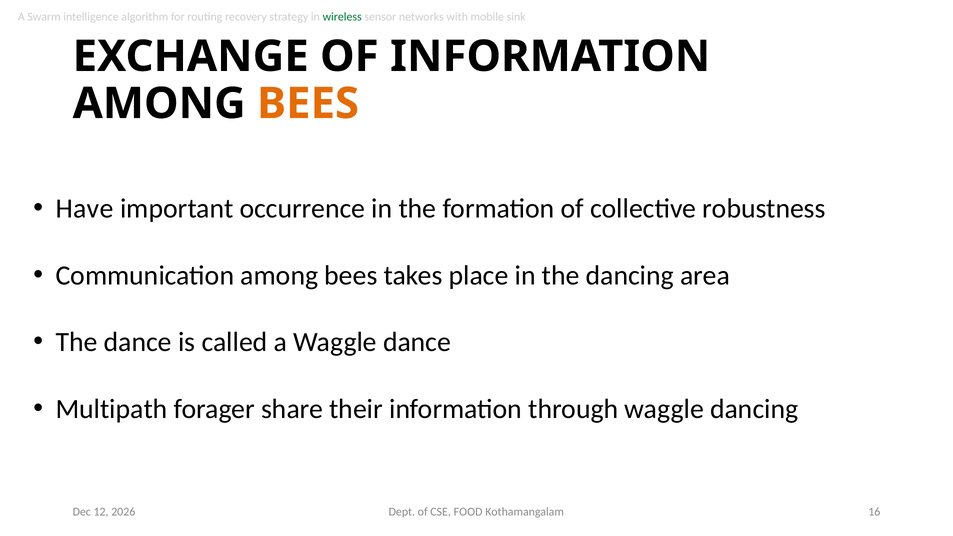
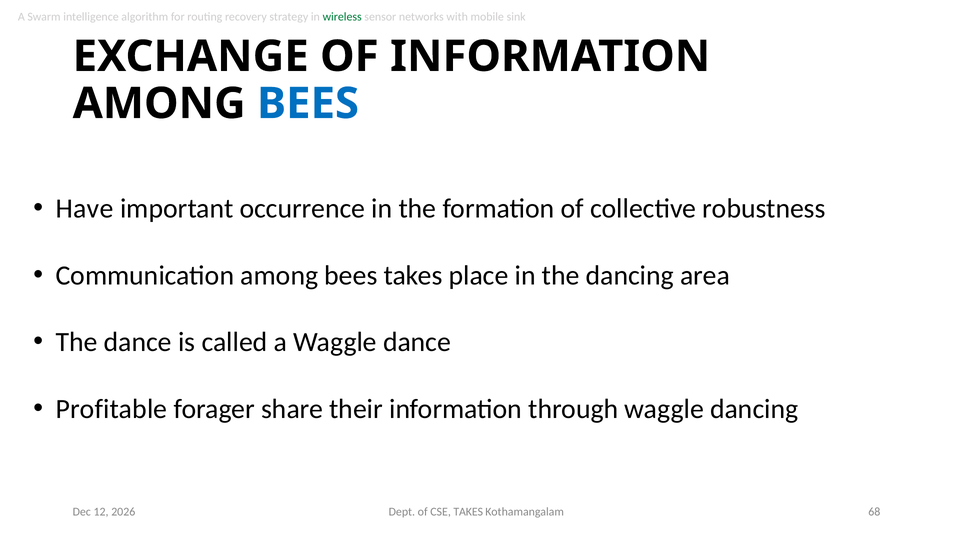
BEES colour: orange -> blue (308, 104)
Multipath: Multipath -> Profitable (112, 409)
CSE FOOD: FOOD -> TAKES (468, 512)
16: 16 -> 68 (874, 512)
